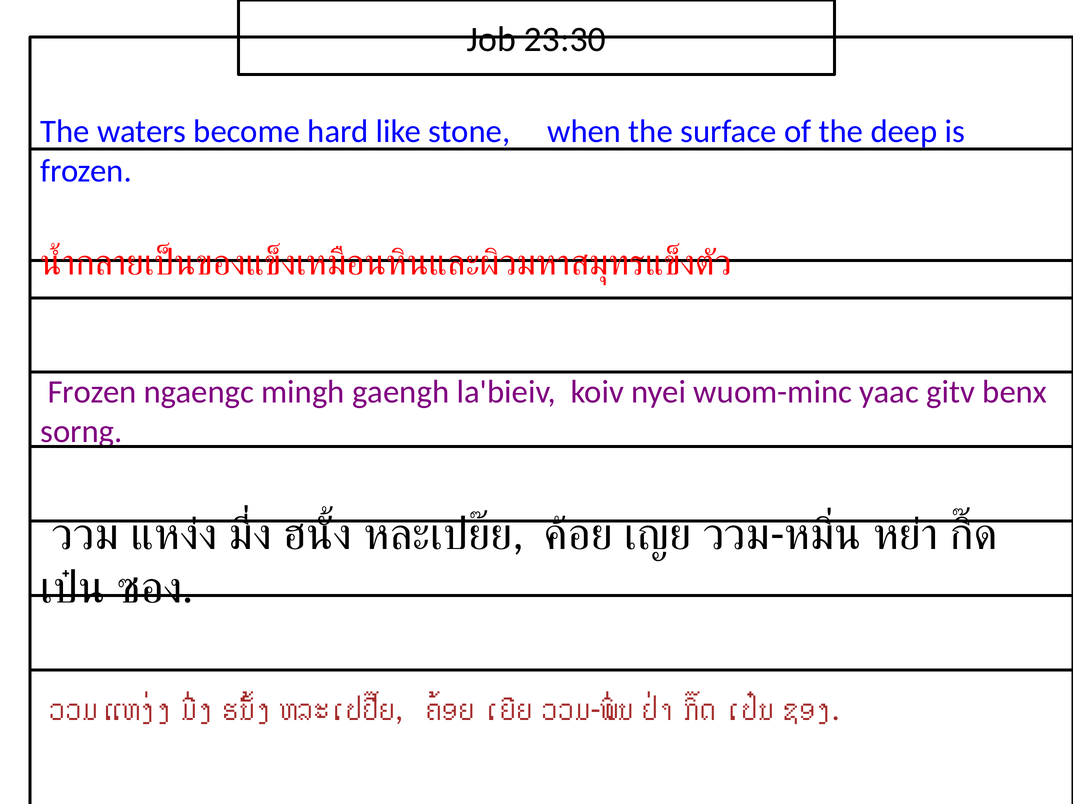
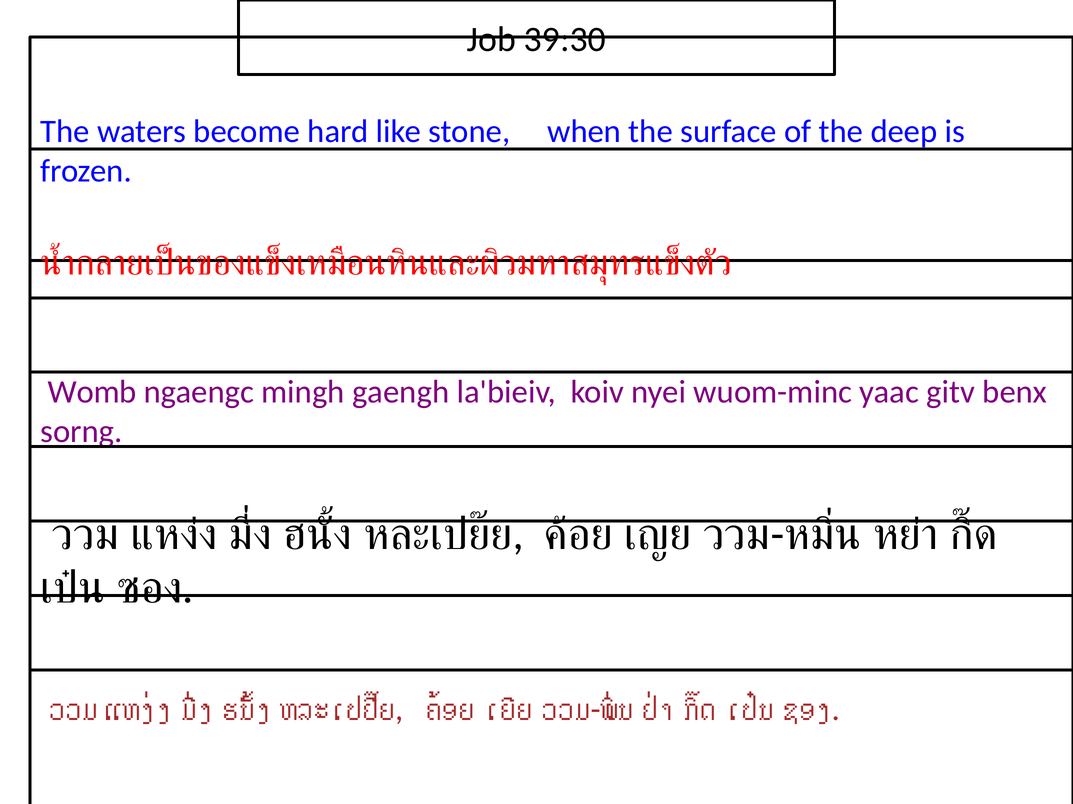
23:30: 23:30 -> 39:30 (565, 40)
Frozen: Frozen -> Womb (92, 392)
